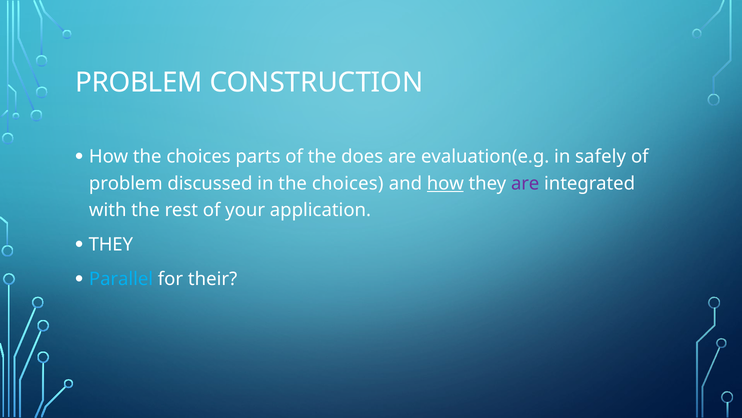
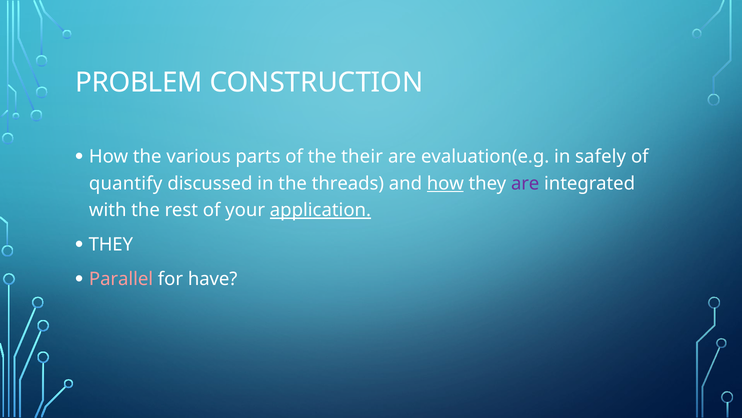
How the choices: choices -> various (199, 157)
does: does -> their (362, 157)
problem: problem -> quantify (126, 183)
in the choices: choices -> threads (348, 183)
application underline: none -> present (320, 210)
Parallel colour: light blue -> pink (121, 279)
their: their -> have (213, 279)
